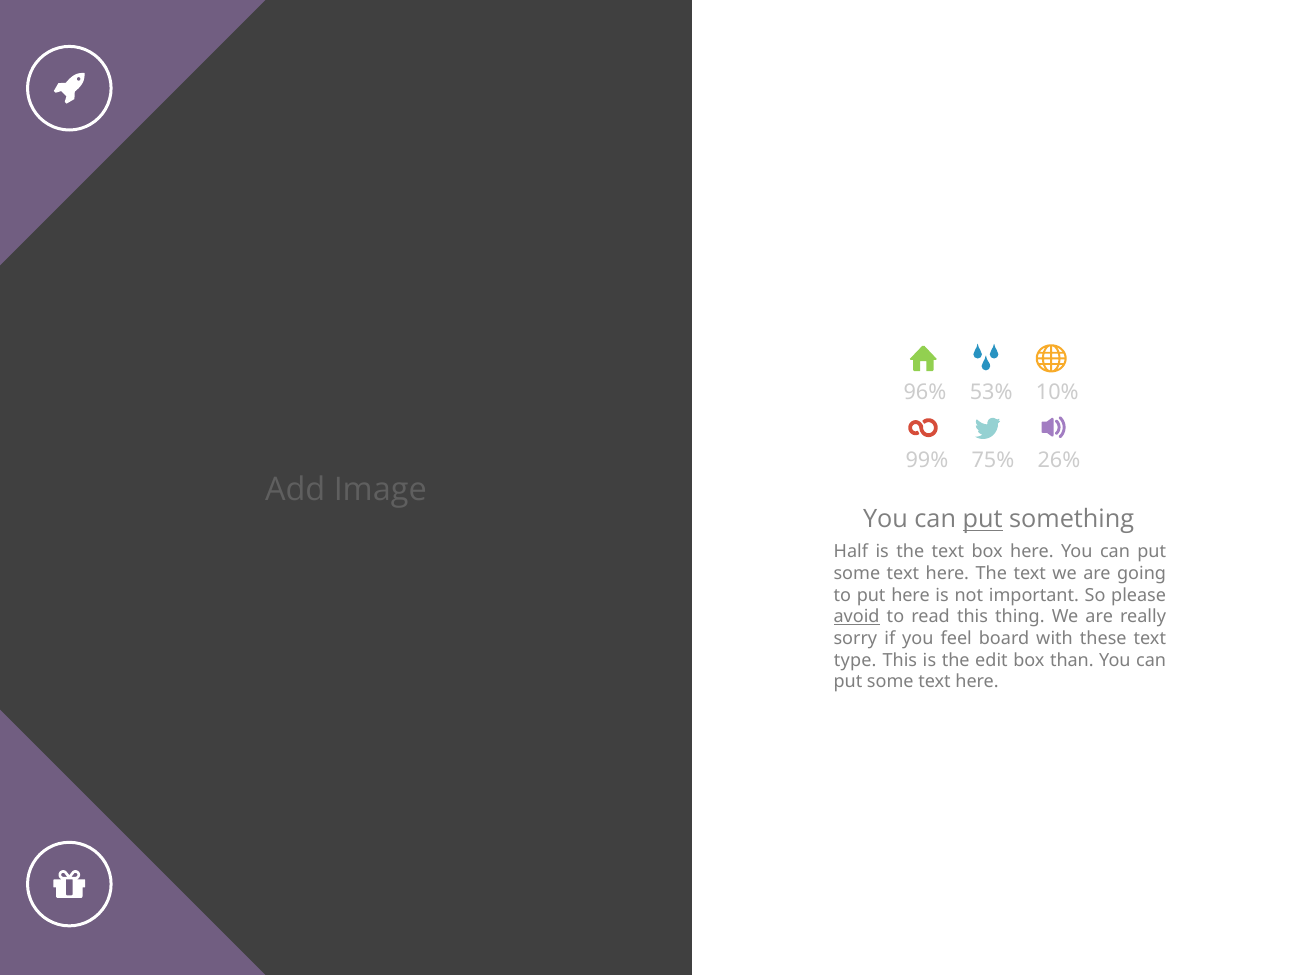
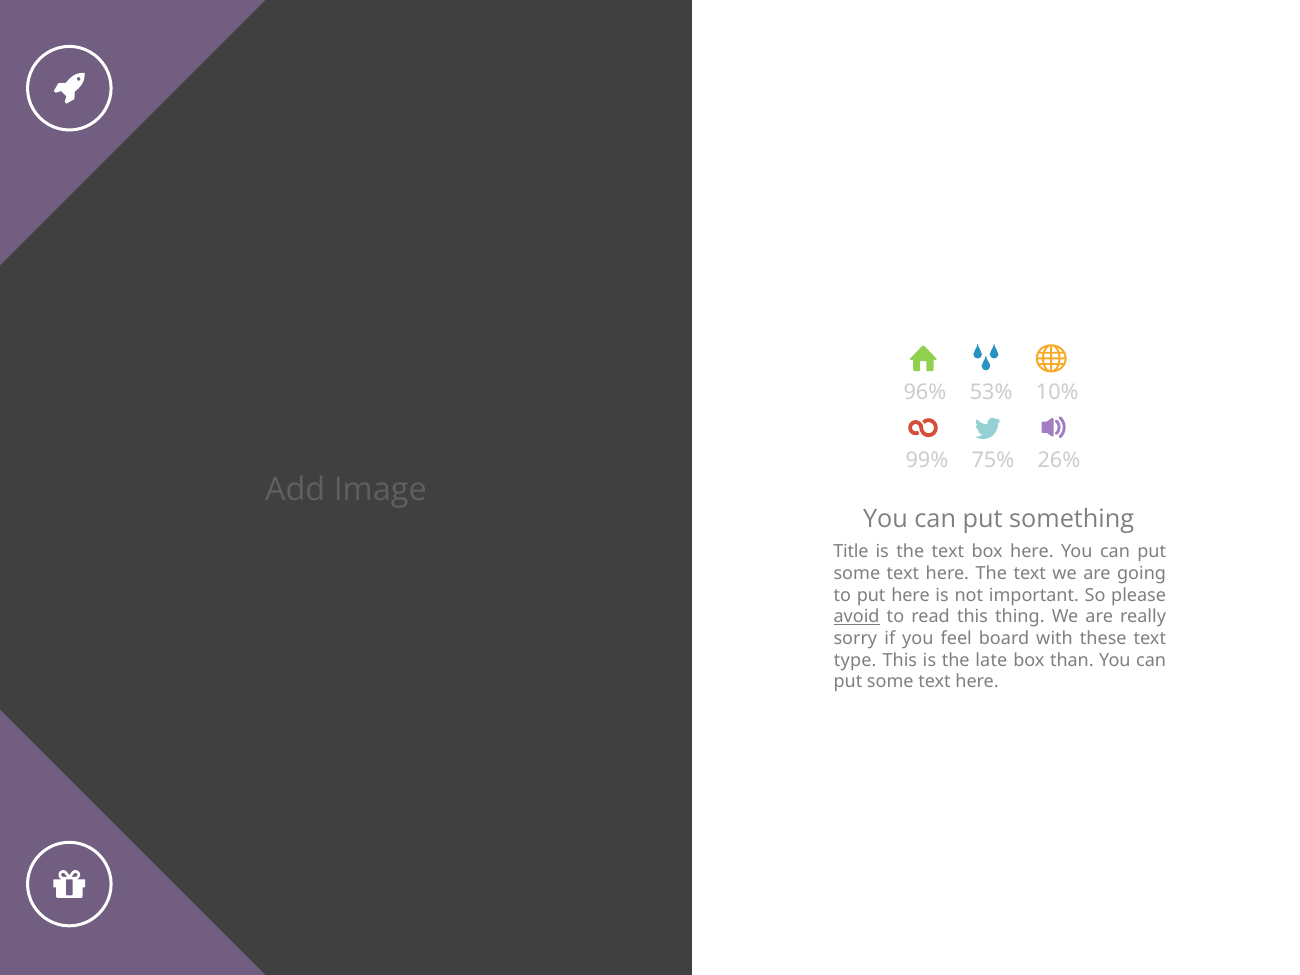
put underline: present -> none (983, 520)
Half: Half -> Title (851, 552)
edit: edit -> late (991, 660)
